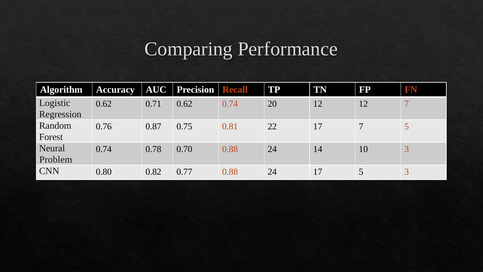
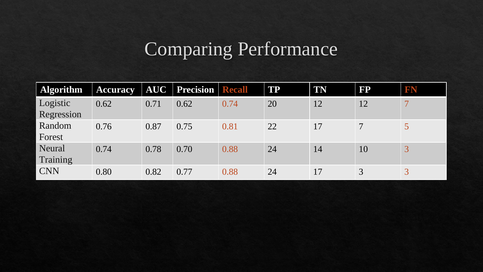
Problem: Problem -> Training (56, 160)
17 5: 5 -> 3 (361, 172)
